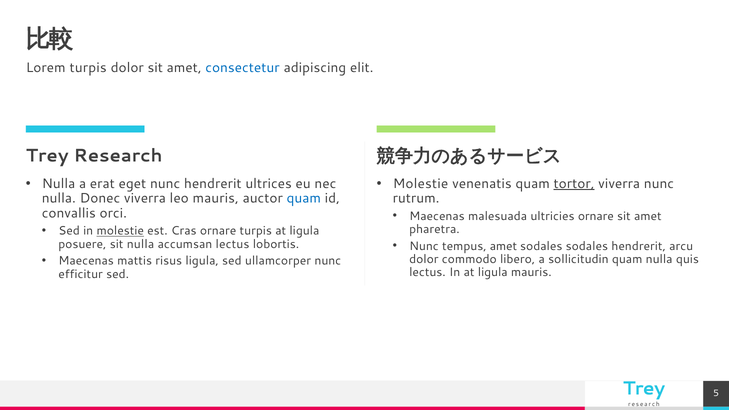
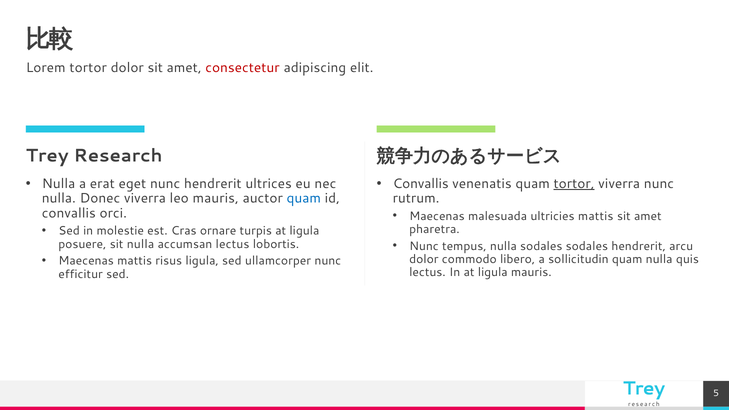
Lorem turpis: turpis -> tortor (88, 68)
consectetur colour: blue -> red (243, 68)
Molestie: Molestie -> Convallis (421, 184)
ultricies ornare: ornare -> mattis (596, 216)
molestie underline: present -> none (120, 231)
tempus amet: amet -> nulla (503, 246)
